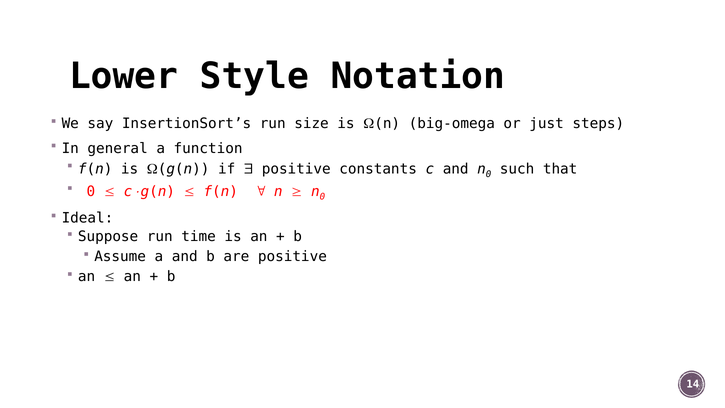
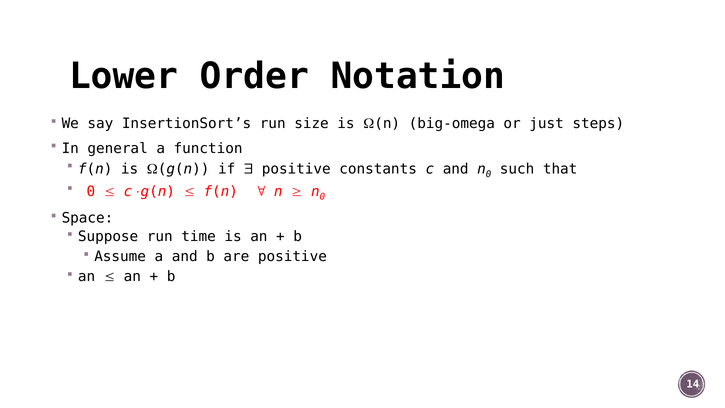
Style: Style -> Order (254, 76)
Ideal: Ideal -> Space (87, 218)
